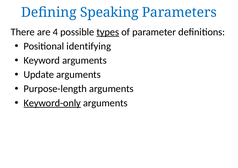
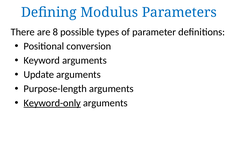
Speaking: Speaking -> Modulus (109, 12)
4: 4 -> 8 (55, 32)
types underline: present -> none (108, 32)
identifying: identifying -> conversion (89, 46)
